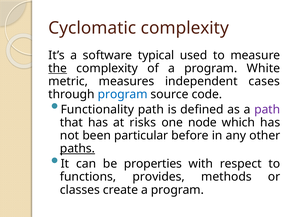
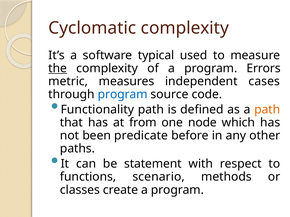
White: White -> Errors (264, 68)
path colour: purple -> orange (267, 110)
risks: risks -> from (143, 123)
particular: particular -> predicate (141, 136)
paths underline: present -> none (77, 149)
properties: properties -> statement (153, 164)
provides: provides -> scenario (159, 177)
